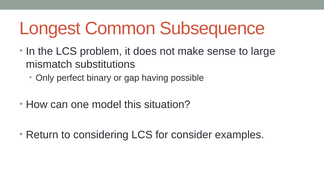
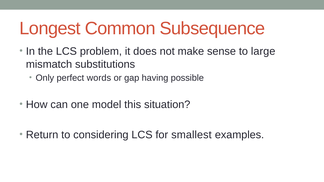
binary: binary -> words (99, 78)
consider: consider -> smallest (191, 135)
